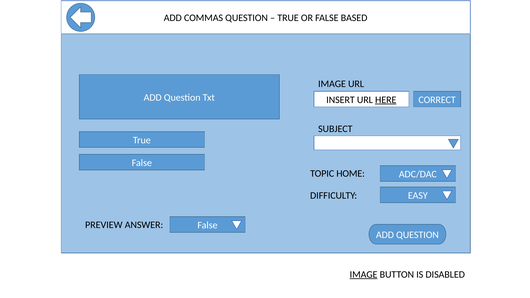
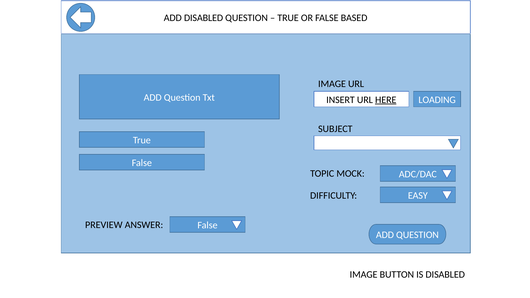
ADD COMMAS: COMMAS -> DISABLED (204, 18)
CORRECT: CORRECT -> LOADING (437, 100)
HOME: HOME -> MOCK (351, 174)
IMAGE underline: present -> none (364, 275)
